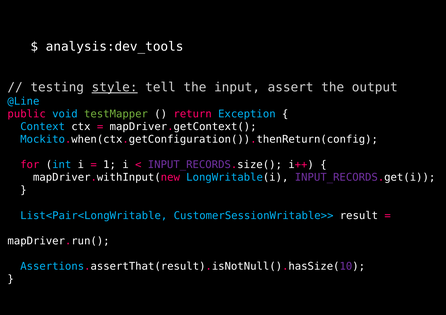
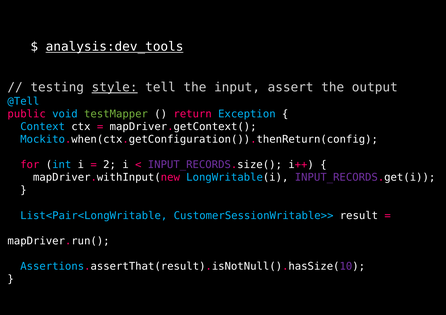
analysis:dev_tools underline: none -> present (115, 47)
@Line: @Line -> @Tell (23, 101)
1: 1 -> 2 (110, 165)
